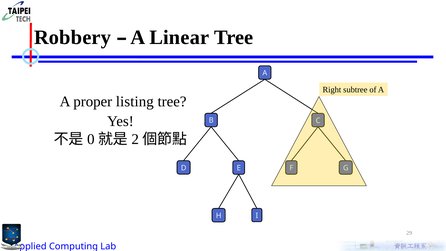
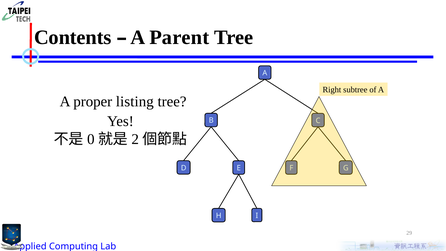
Robbery: Robbery -> Contents (73, 37)
Linear: Linear -> Parent (179, 37)
